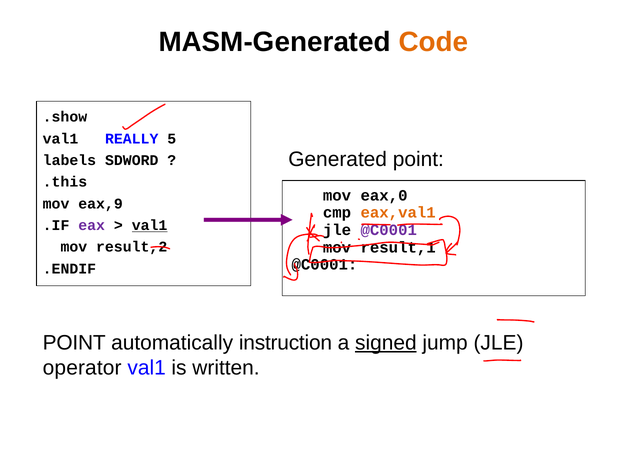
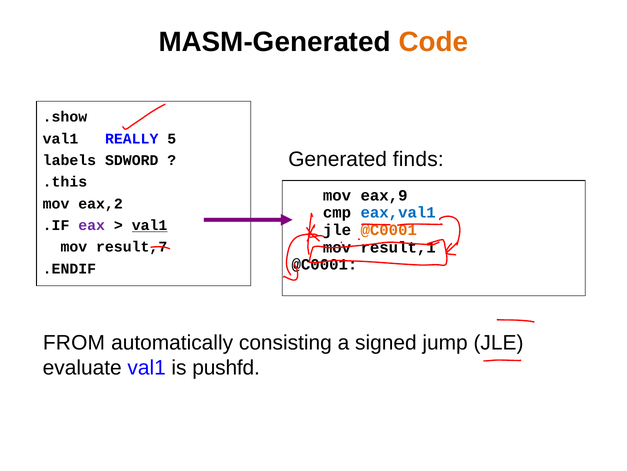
Generated point: point -> finds (418, 159)
eax,0: eax,0 -> eax,9 (384, 195)
eax,9: eax,9 -> eax,2 (101, 203)
eax,val1 colour: orange -> blue (398, 212)
@C0001 colour: purple -> orange (389, 230)
result,2: result,2 -> result,7 (132, 247)
POINT: POINT -> FROM (74, 342)
instruction: instruction -> consisting (285, 342)
signed underline: present -> none (386, 342)
operator: operator -> evaluate (82, 367)
written: written -> pushfd (226, 367)
